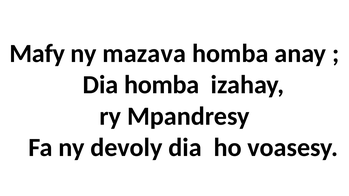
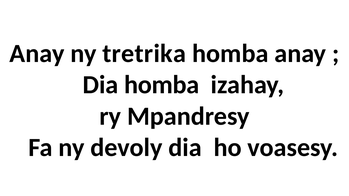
Mafy: Mafy -> Anay (37, 54)
mazava: mazava -> tretrika (144, 54)
